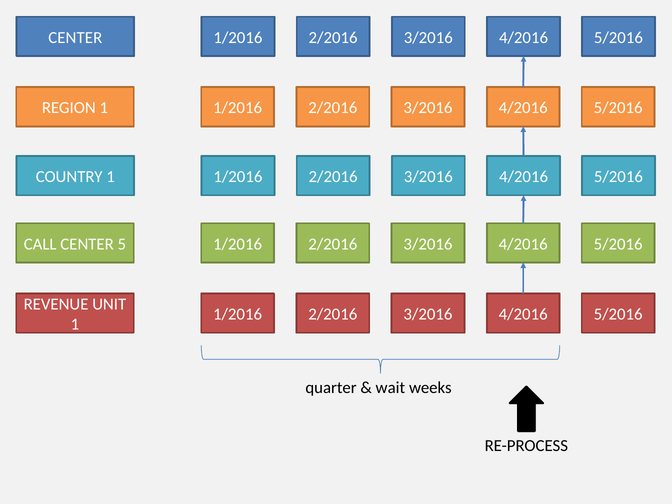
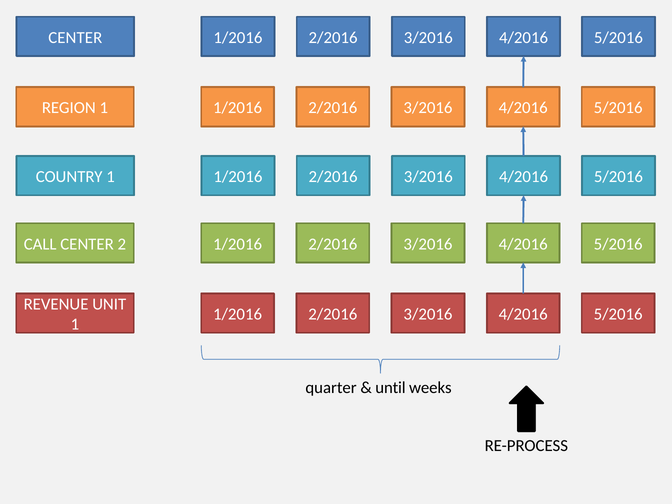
5: 5 -> 2 (122, 244)
wait: wait -> until (391, 388)
